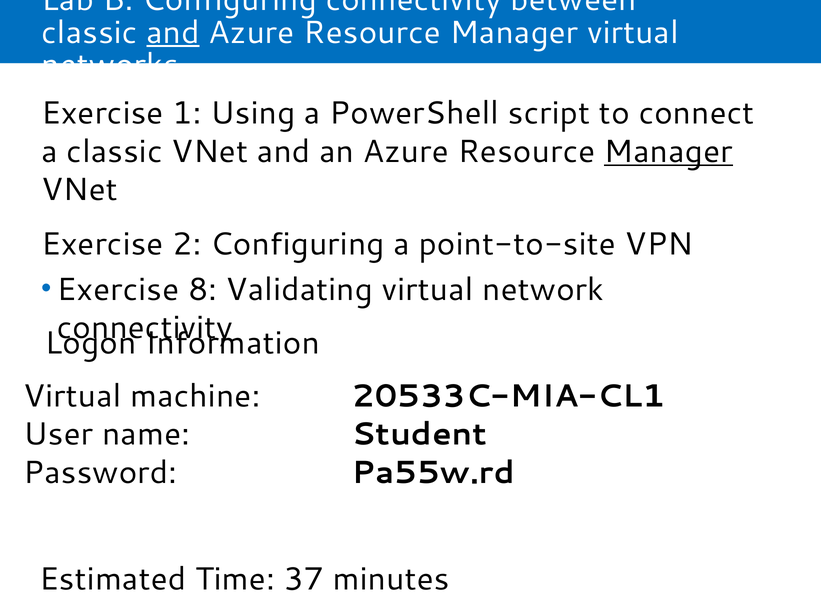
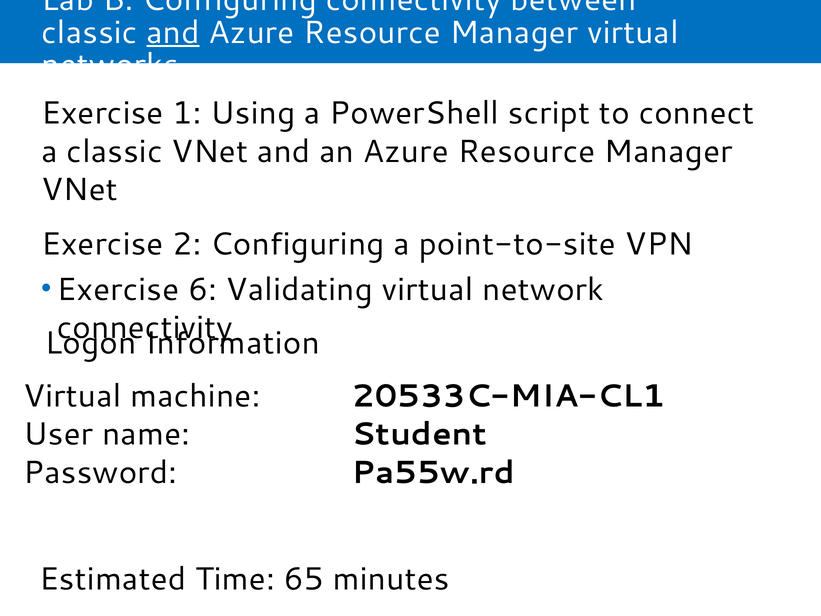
Manager underline: present -> none (668, 151)
8: 8 -> 6 (203, 289)
37: 37 -> 65 (304, 579)
